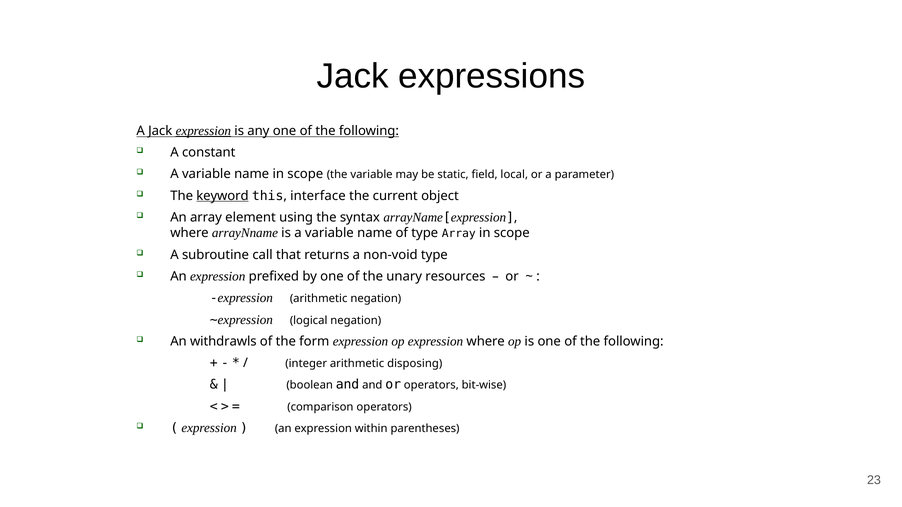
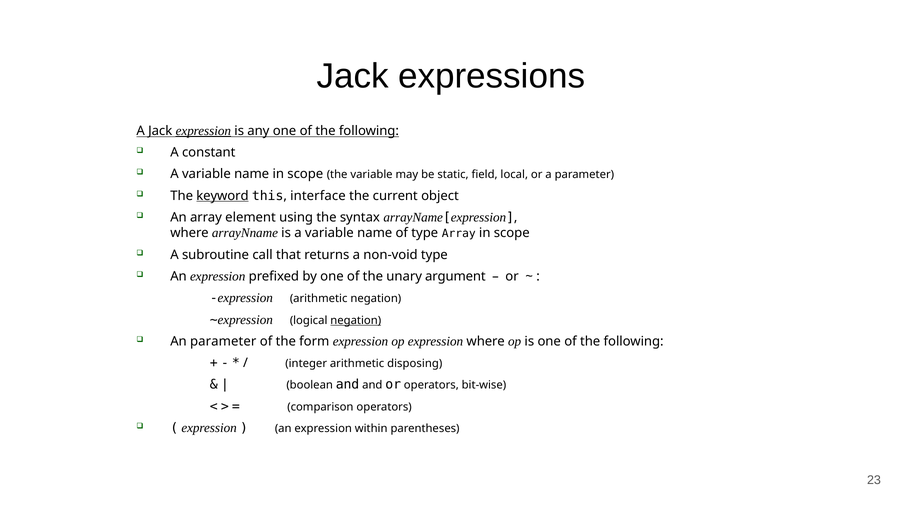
resources: resources -> argument (455, 277)
negation underline: none -> present (356, 321)
An withdrawls: withdrawls -> parameter (223, 342)
